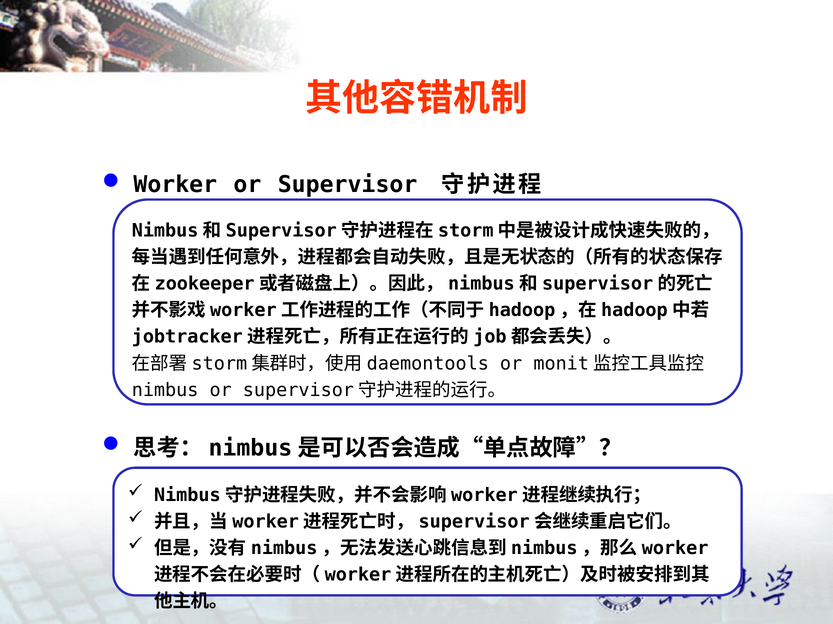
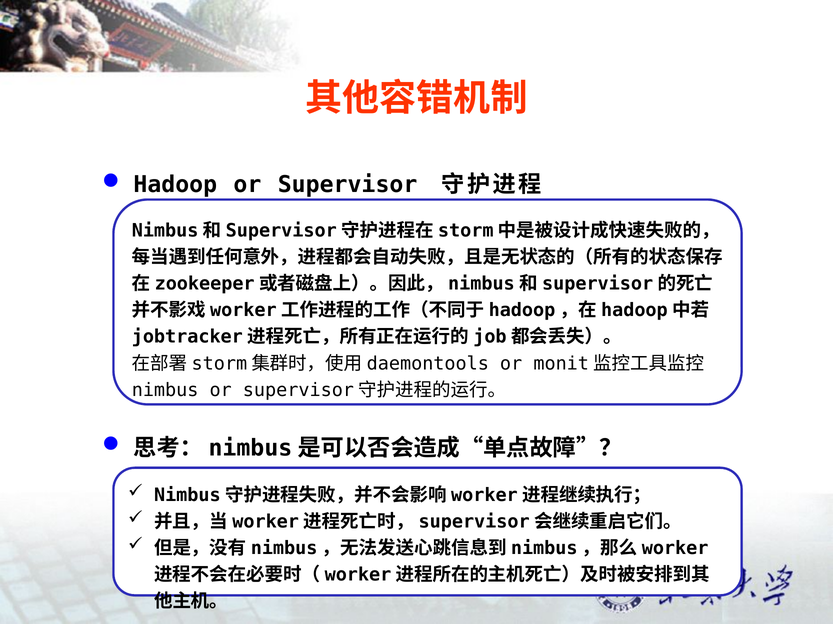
Worker: Worker -> Hadoop (175, 185)
